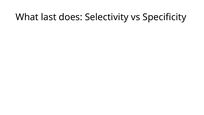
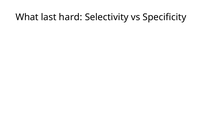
does: does -> hard (71, 17)
